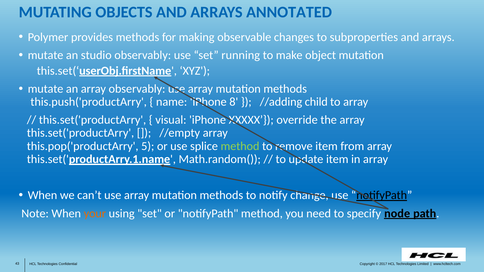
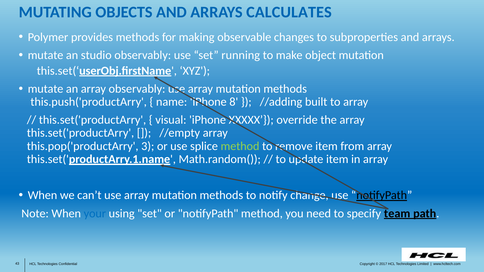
ANNOTATED: ANNOTATED -> CALCULATES (289, 12)
child: child -> built (316, 102)
5: 5 -> 3 (148, 146)
your colour: orange -> blue (95, 214)
node: node -> team (397, 214)
